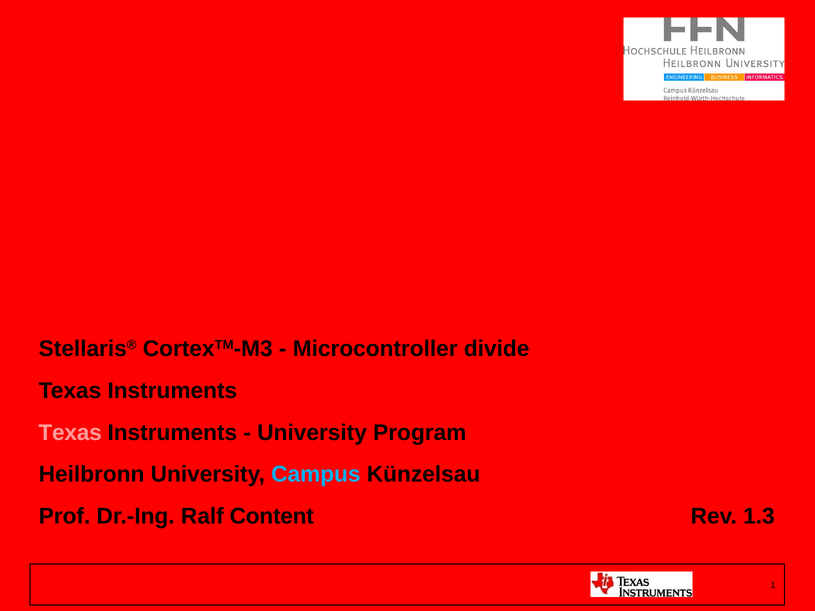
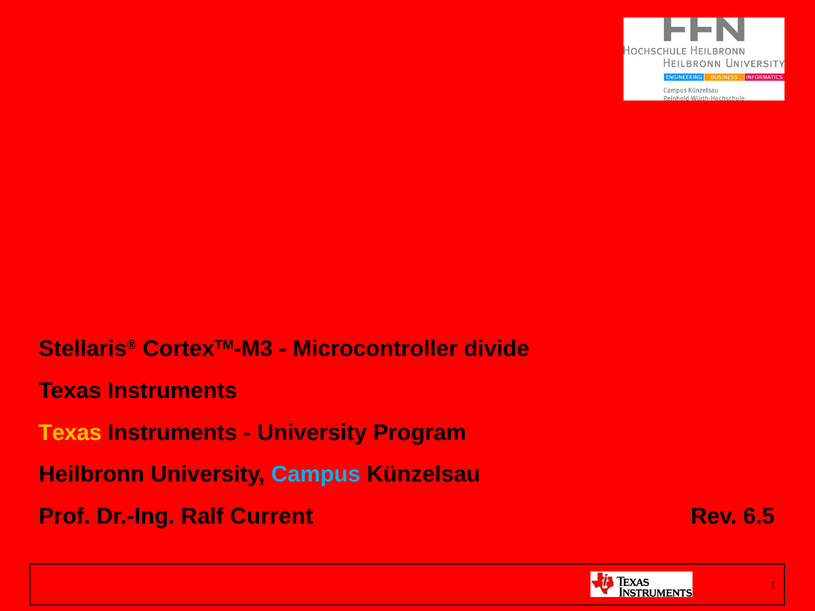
Texas colour: pink -> yellow (70, 433)
Content: Content -> Current (272, 517)
1.3: 1.3 -> 6.5 (759, 517)
